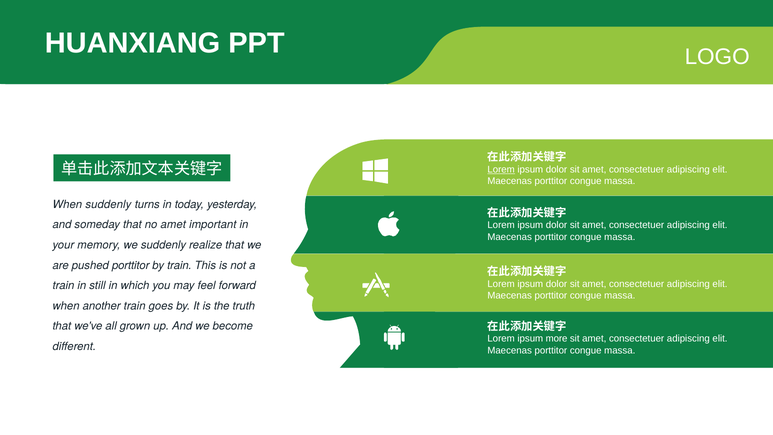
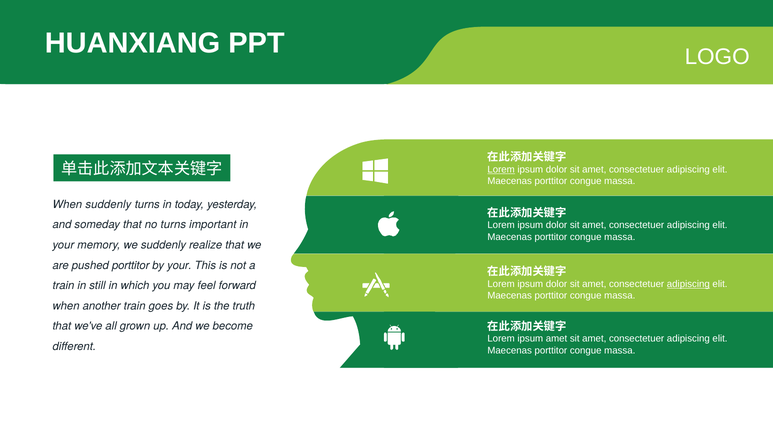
no amet: amet -> turns (173, 225)
by train: train -> your (179, 265)
adipiscing underline: none -> present (688, 284)
ipsum more: more -> amet (556, 339)
